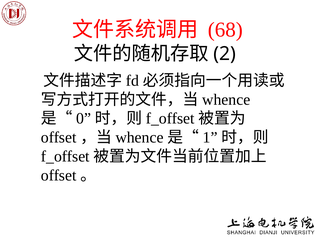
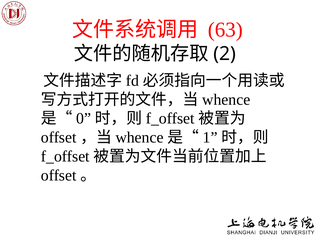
68: 68 -> 63 (225, 30)
